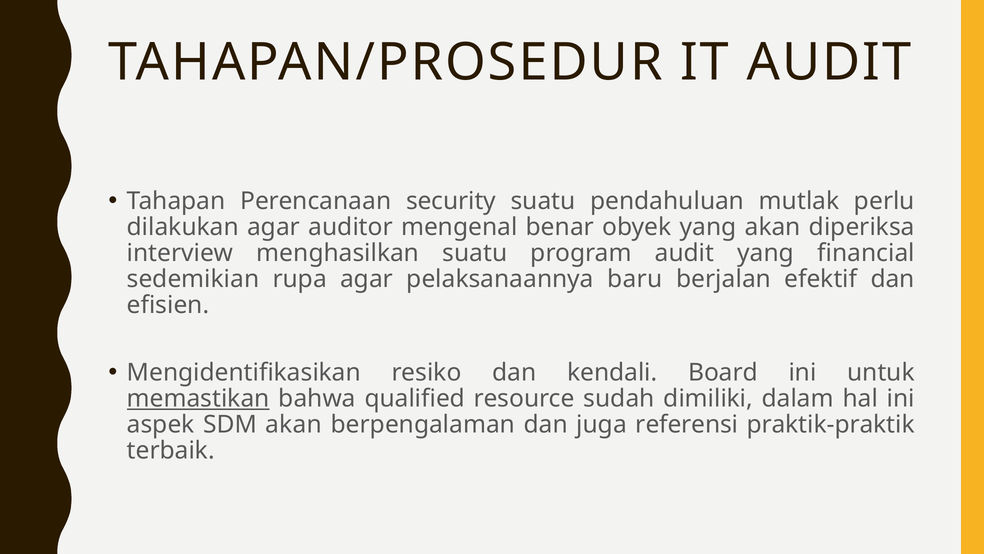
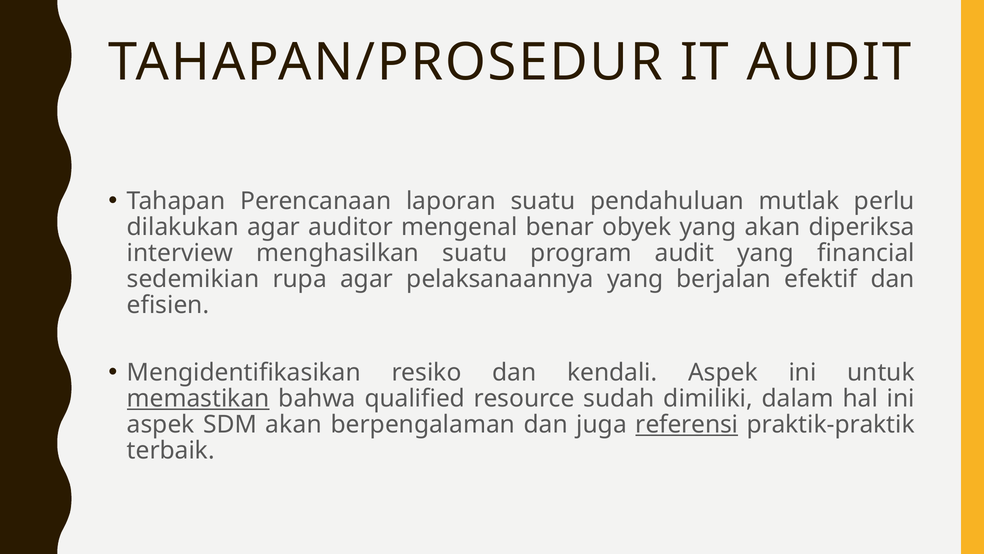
security: security -> laporan (451, 201)
pelaksanaannya baru: baru -> yang (635, 279)
kendali Board: Board -> Aspek (723, 372)
referensi underline: none -> present (687, 424)
